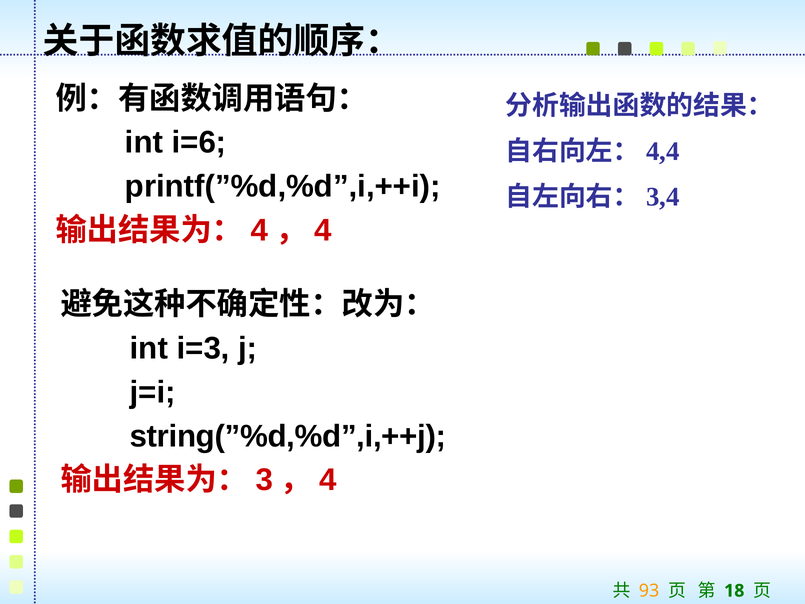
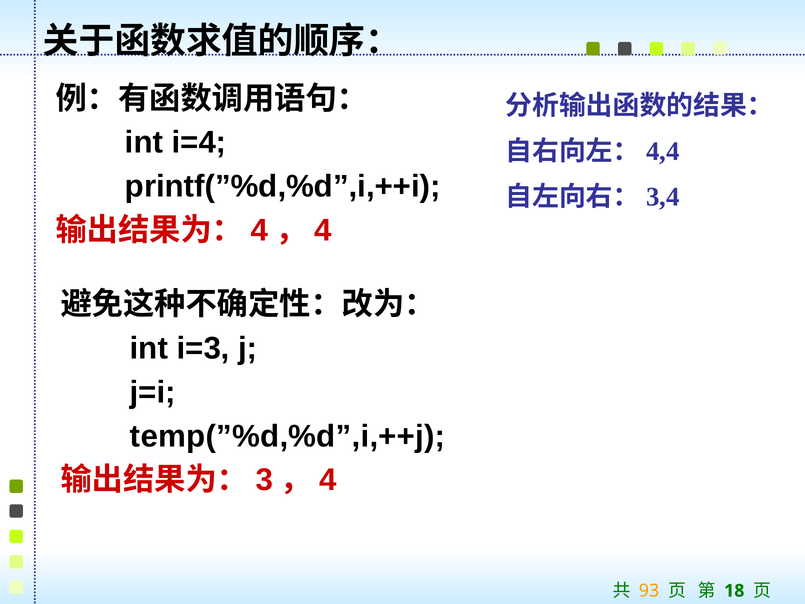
i=6: i=6 -> i=4 (199, 143)
string(”%d,%d”,i,++j: string(”%d,%d”,i,++j -> temp(”%d,%d”,i,++j (288, 436)
